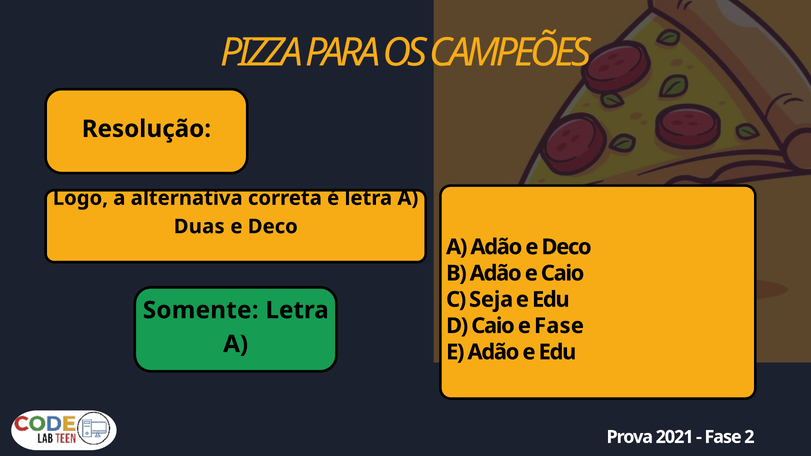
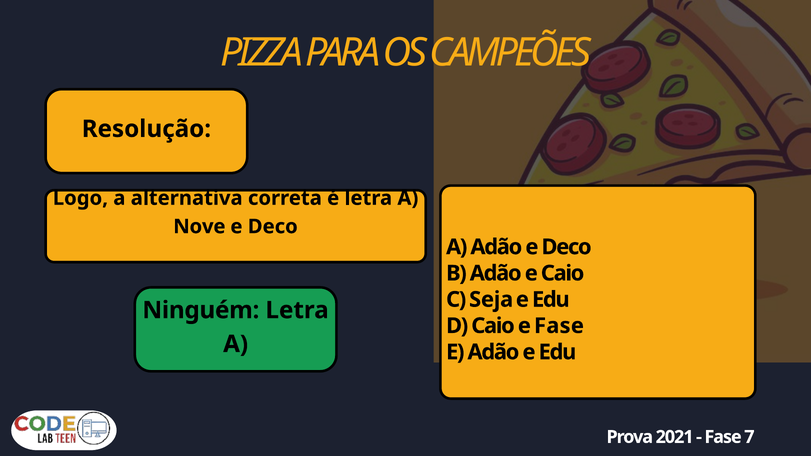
Duas: Duas -> Nove (199, 227)
Somente: Somente -> Ninguém (201, 310)
2: 2 -> 7 (749, 437)
